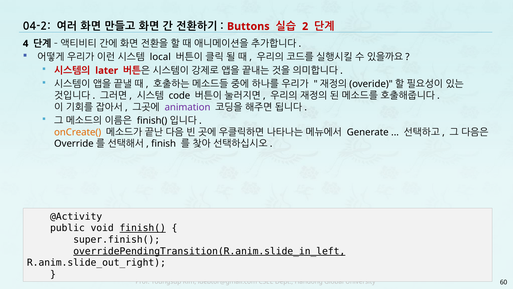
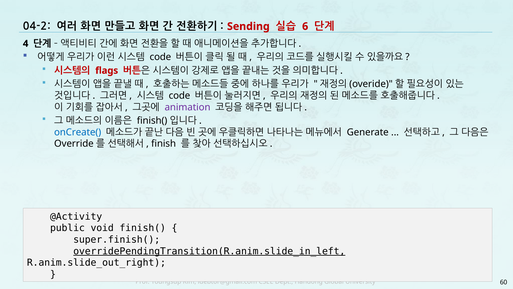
Buttons: Buttons -> Sending (248, 26)
2: 2 -> 6 (305, 26)
local: local -> code (160, 57)
later: later -> flags (107, 70)
onCreate( colour: orange -> blue (78, 132)
finish( underline: present -> none (143, 228)
